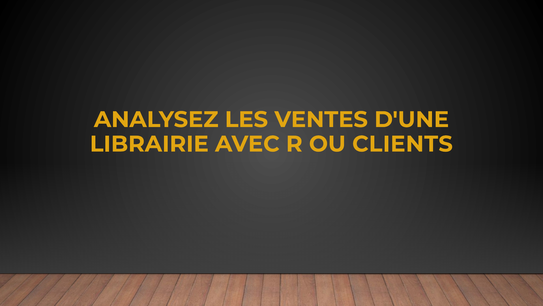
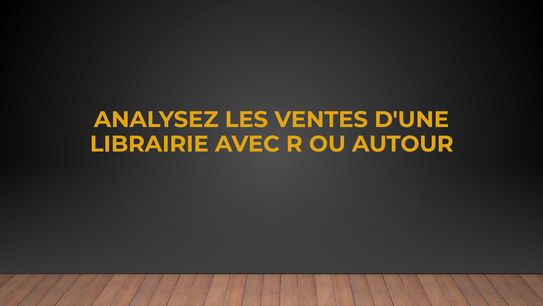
CLIENTS: CLIENTS -> AUTOUR (403, 144)
